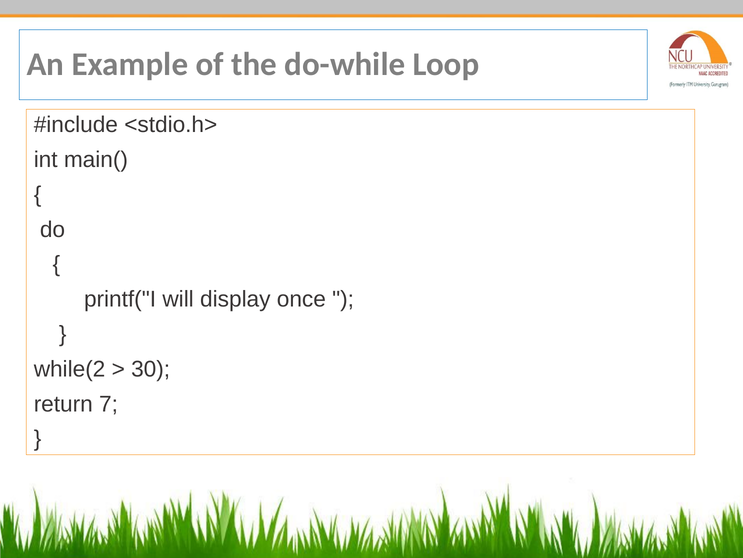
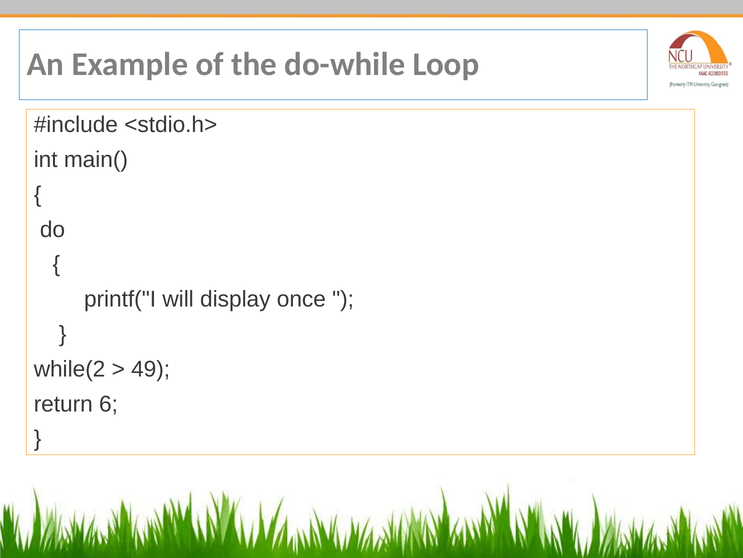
30: 30 -> 49 (151, 369)
7: 7 -> 6 (108, 403)
